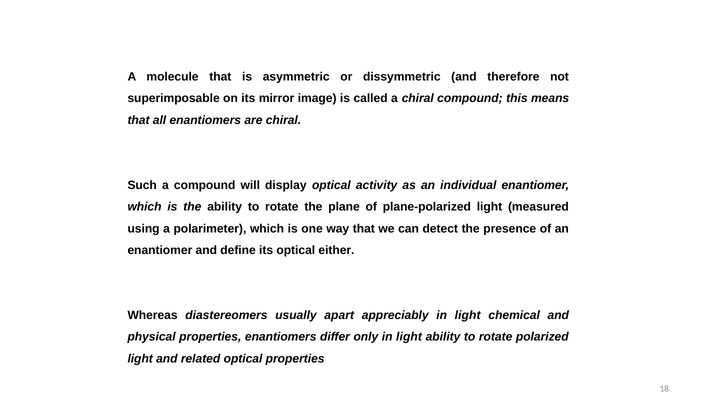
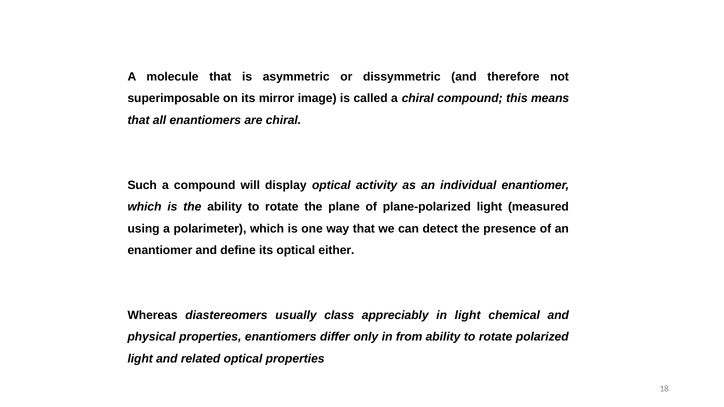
apart: apart -> class (339, 315)
only in light: light -> from (409, 337)
